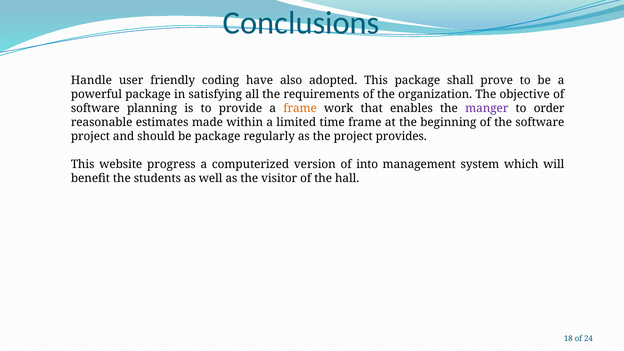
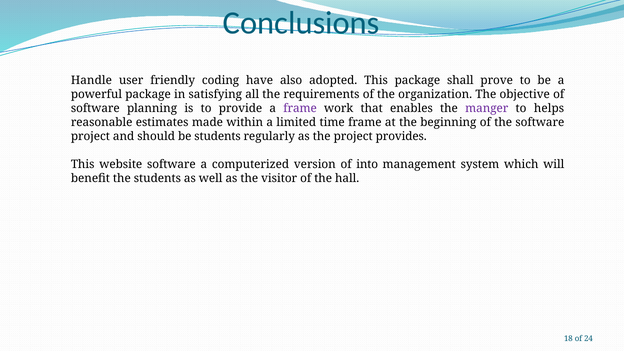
frame colour: orange -> purple (300, 108)
order: order -> helps (549, 108)
be package: package -> students (218, 136)
website progress: progress -> software (171, 165)
